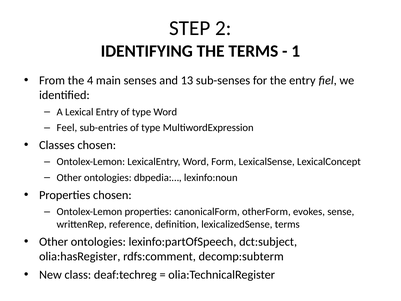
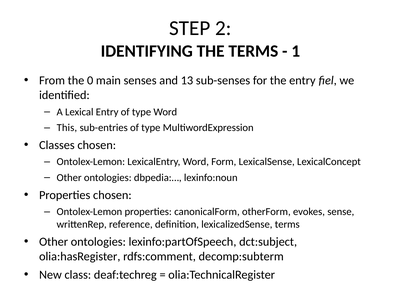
4: 4 -> 0 (90, 80)
Feel: Feel -> This (67, 128)
